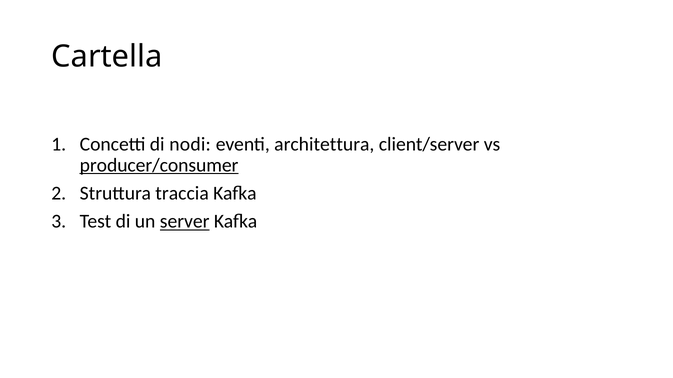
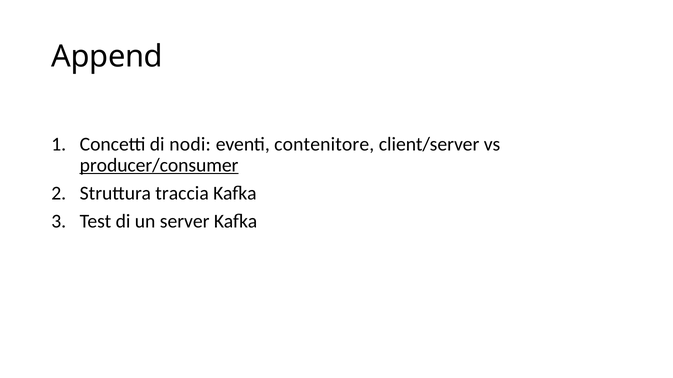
Cartella: Cartella -> Append (107, 57)
architettura: architettura -> contenitore (324, 144)
server underline: present -> none (185, 222)
